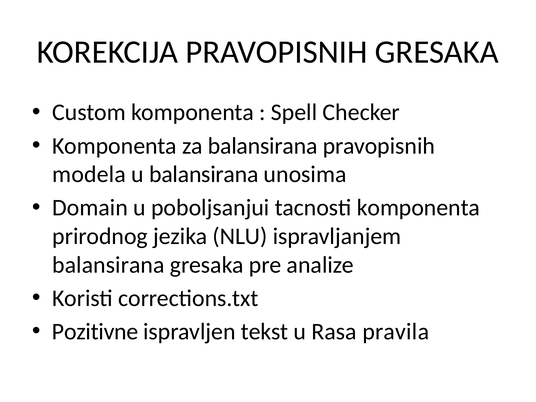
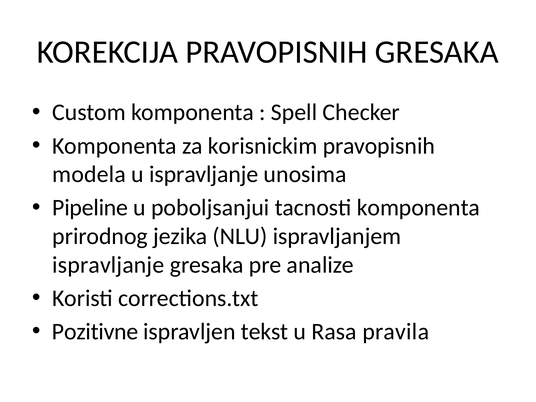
za balansirana: balansirana -> korisnickim (263, 146)
u balansirana: balansirana -> ispravljanje (204, 174)
Domain: Domain -> Pipeline (90, 208)
balansirana: balansirana -> ispravljanje (108, 265)
